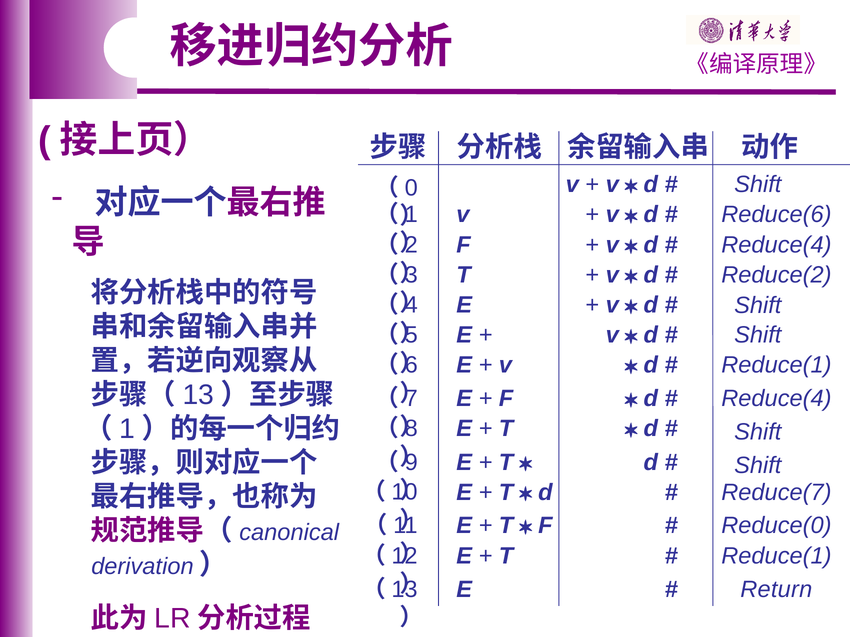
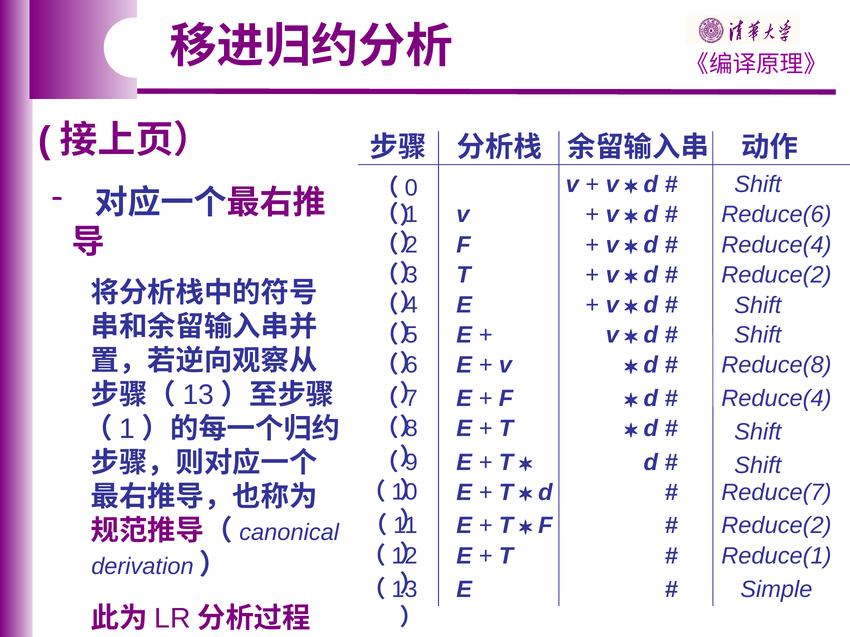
v Reduce(1: Reduce(1 -> Reduce(8 (776, 365)
F Reduce(0: Reduce(0 -> Reduce(2 (776, 526)
Return: Return -> Simple (776, 590)
